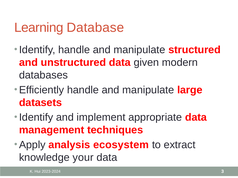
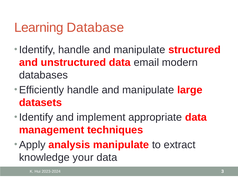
given: given -> email (146, 63)
analysis ecosystem: ecosystem -> manipulate (121, 145)
